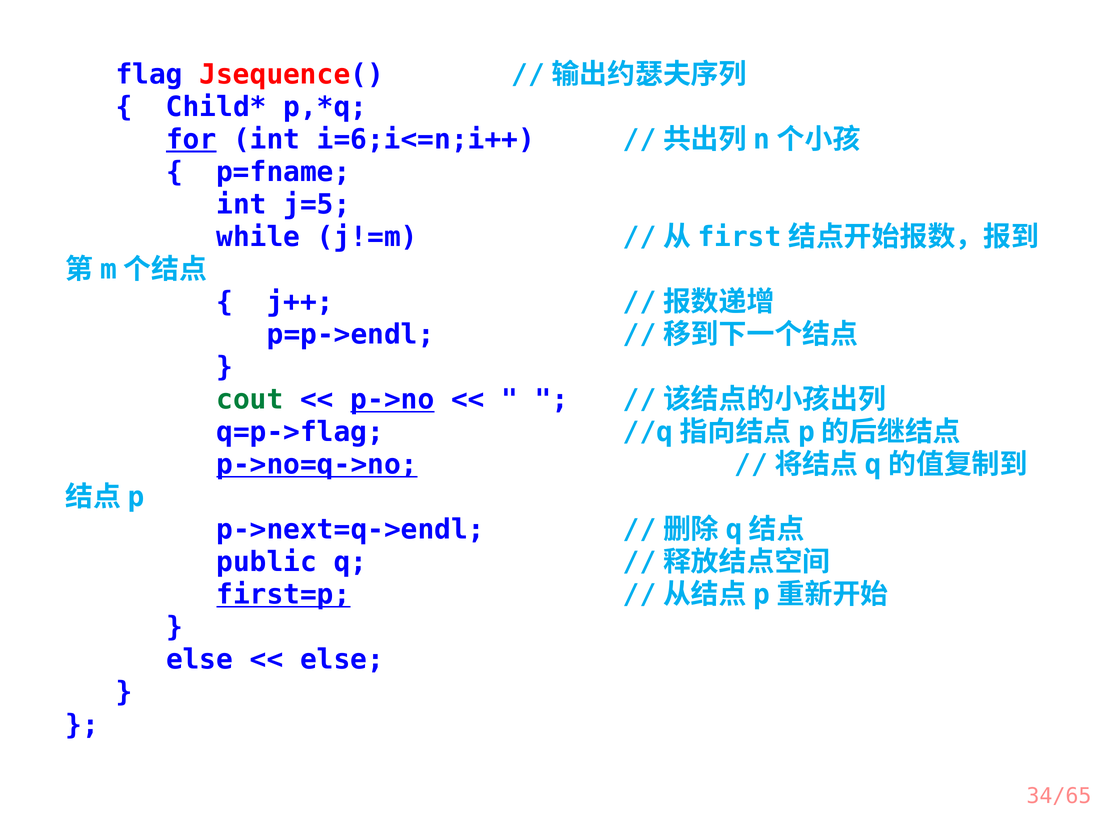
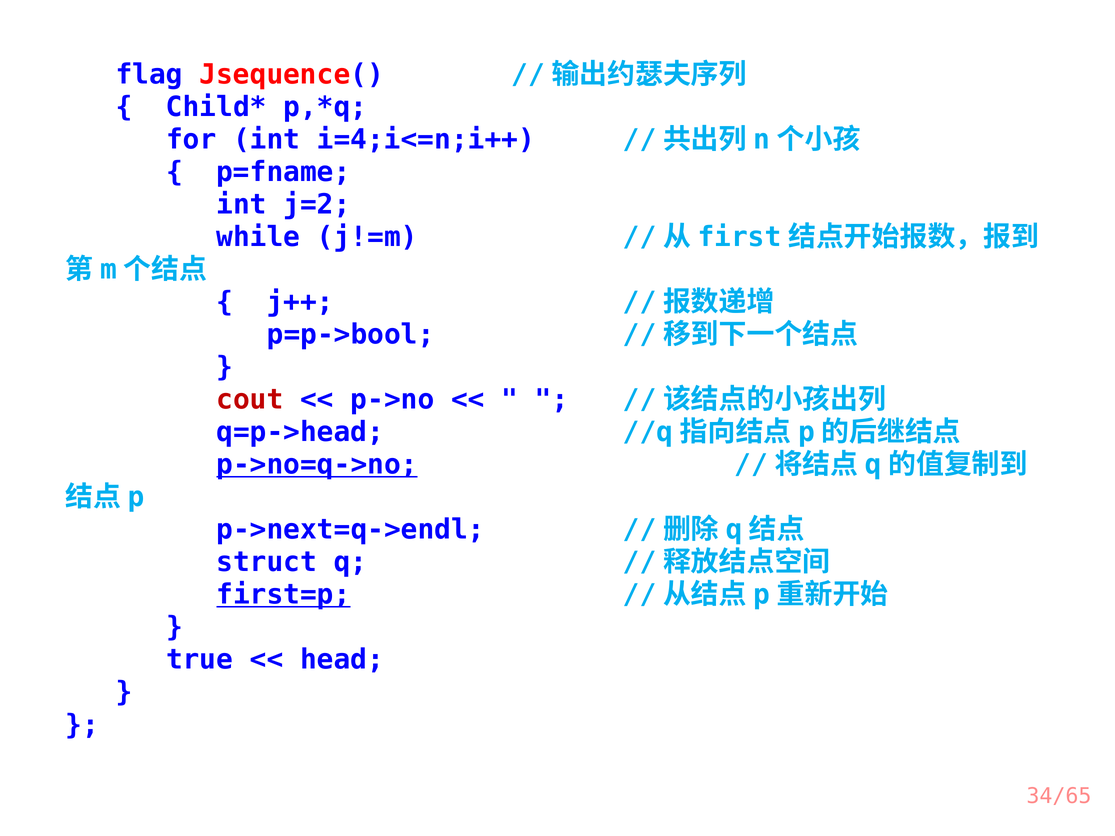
for underline: present -> none (191, 140)
i=6;i<=n;i++: i=6;i<=n;i++ -> i=4;i<=n;i++ (426, 140)
j=5: j=5 -> j=2 (317, 205)
p=p->endl: p=p->endl -> p=p->bool (351, 335)
cout colour: green -> red (250, 400)
p->no underline: present -> none (392, 400)
q=p->flag: q=p->flag -> q=p->head (300, 432)
public: public -> struct (267, 562)
else: else -> true (200, 660)
else: else -> head (342, 660)
